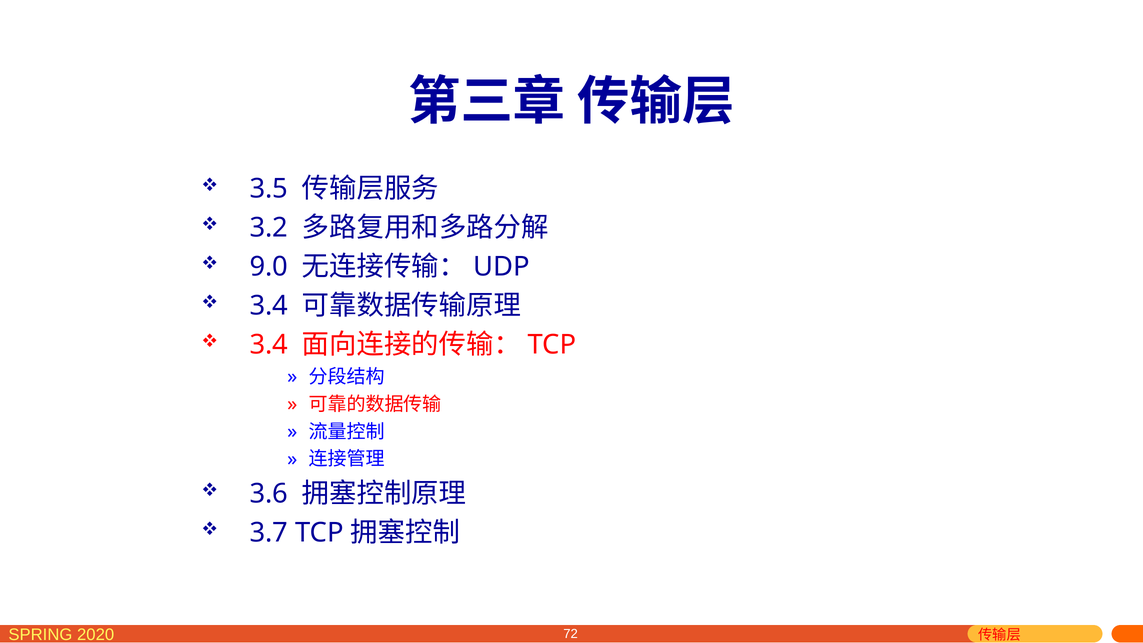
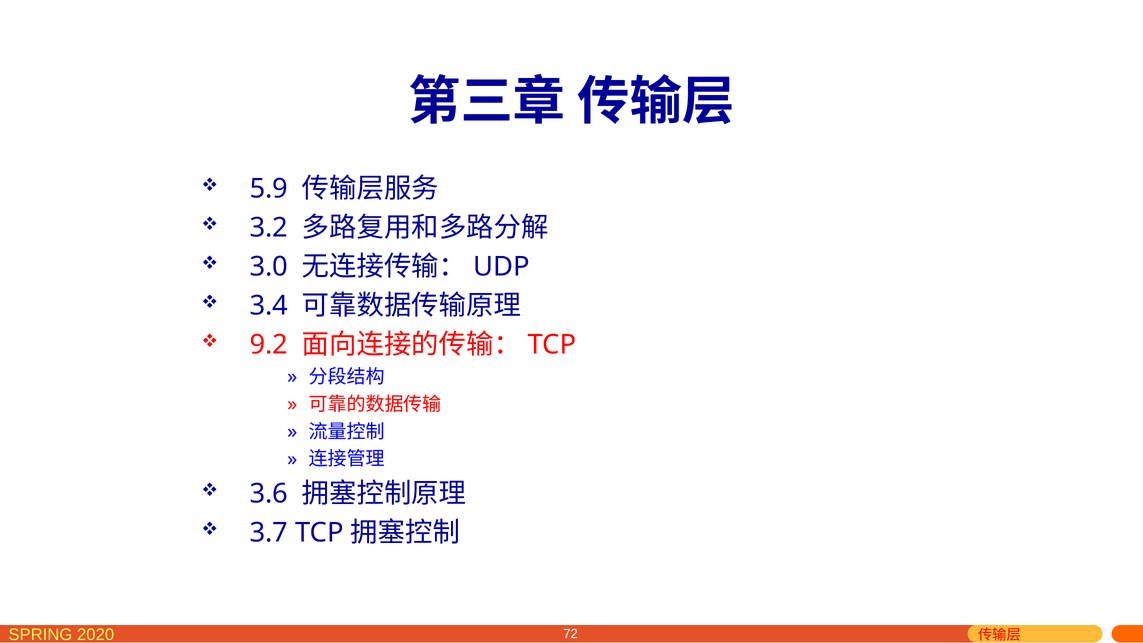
3.5: 3.5 -> 5.9 (269, 189)
9.0: 9.0 -> 3.0 (269, 267)
3.4: 3.4 -> 9.2 (269, 345)
